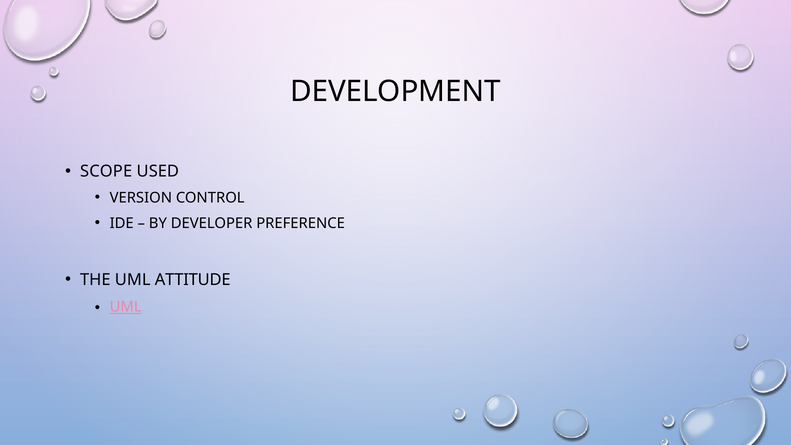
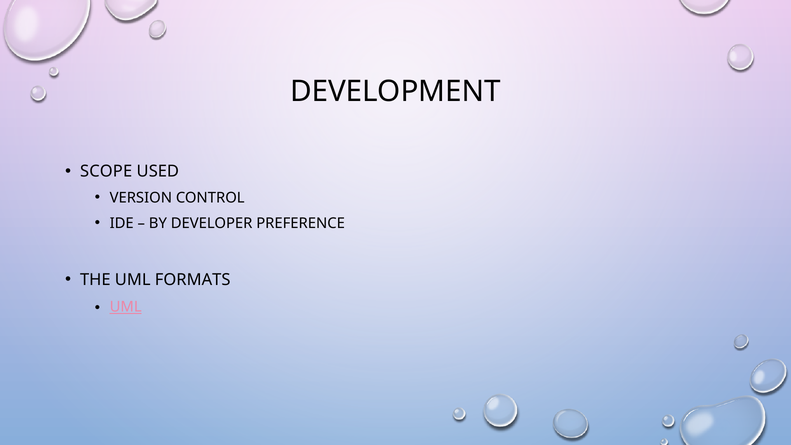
ATTITUDE: ATTITUDE -> FORMATS (193, 280)
